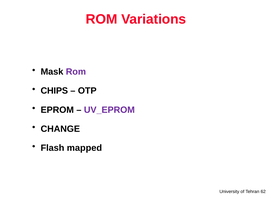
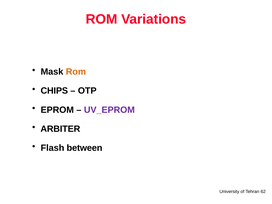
Rom colour: purple -> orange (76, 72)
CHANGE: CHANGE -> ARBITER (60, 129)
mapped: mapped -> between (84, 148)
